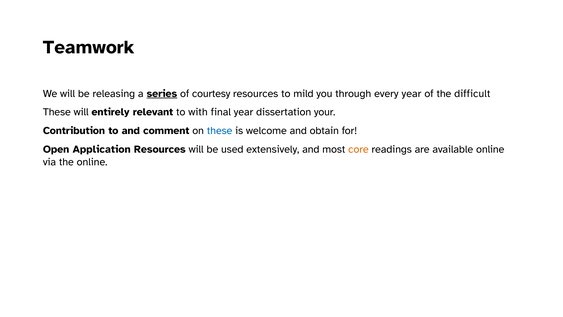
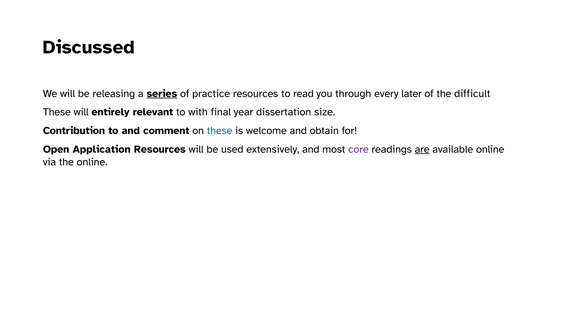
Teamwork: Teamwork -> Discussed (89, 47)
courtesy: courtesy -> practice (211, 93)
mild: mild -> read (303, 93)
every year: year -> later (412, 93)
your: your -> size (325, 112)
core colour: orange -> purple (358, 149)
are underline: none -> present (422, 149)
